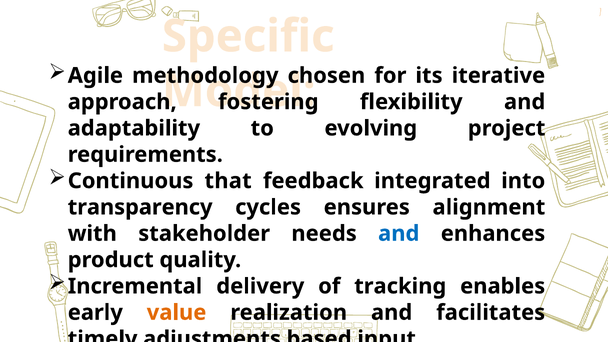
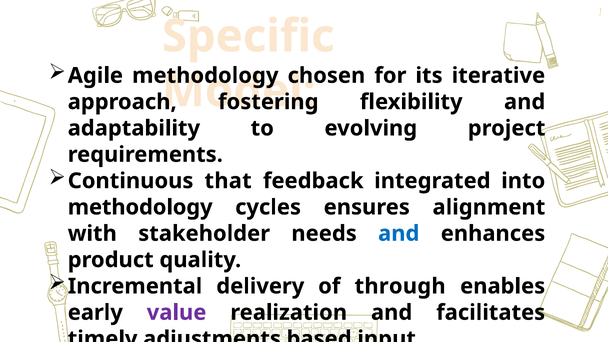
transparency: transparency -> methodology (140, 207)
tracking: tracking -> through (400, 286)
value colour: orange -> purple (177, 313)
